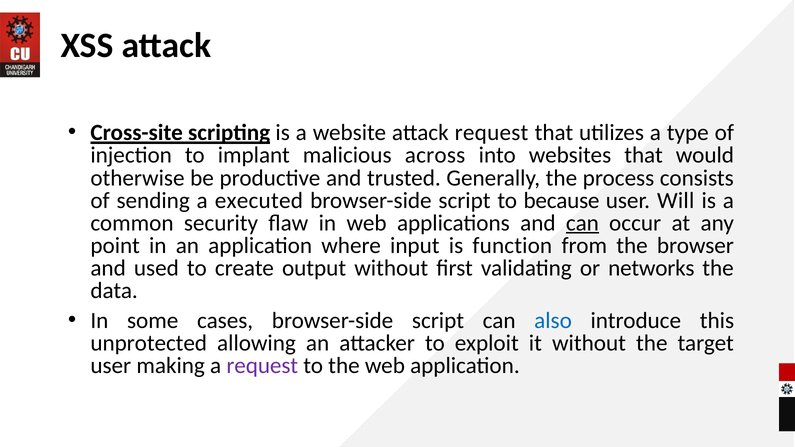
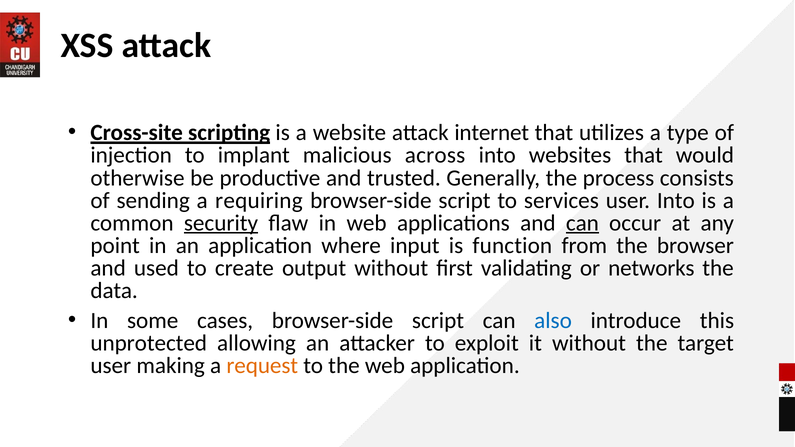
attack request: request -> internet (492, 133)
executed: executed -> requiring (259, 200)
because: because -> services (561, 200)
user Will: Will -> Into (676, 200)
security underline: none -> present (221, 223)
request colour: purple -> orange (262, 366)
